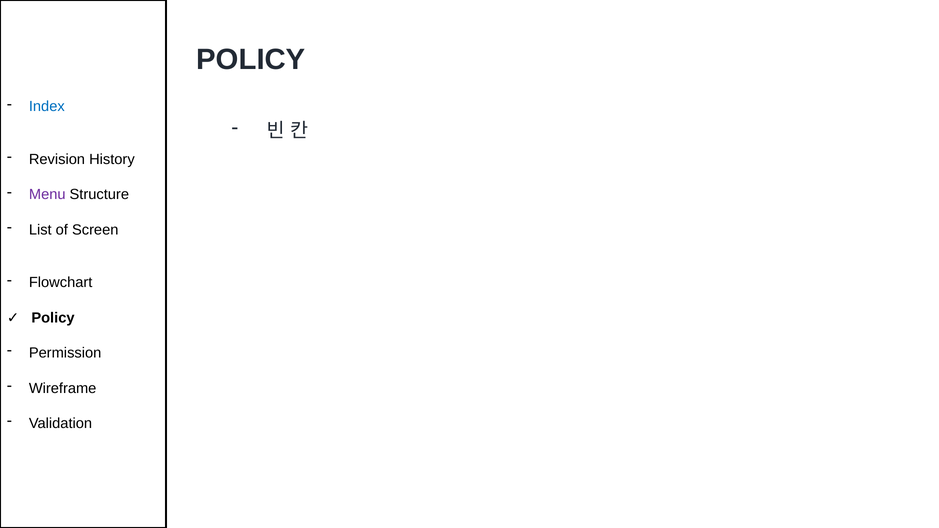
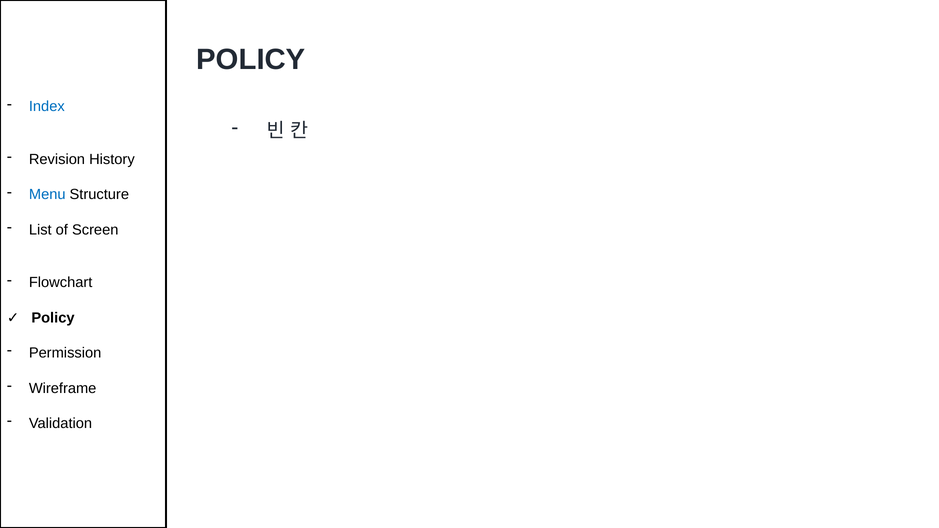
Menu colour: purple -> blue (47, 195)
